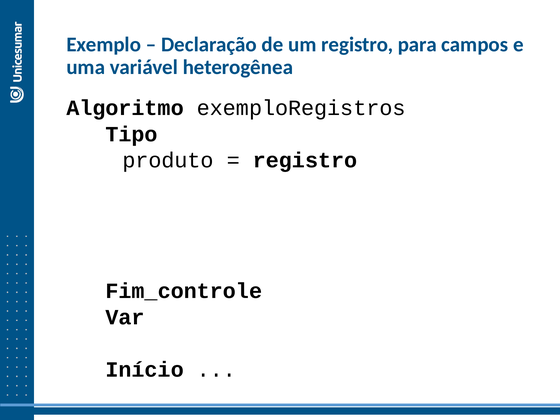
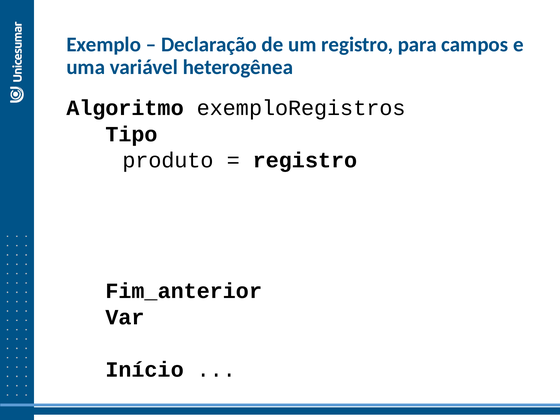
Fim_controle: Fim_controle -> Fim_anterior (184, 291)
